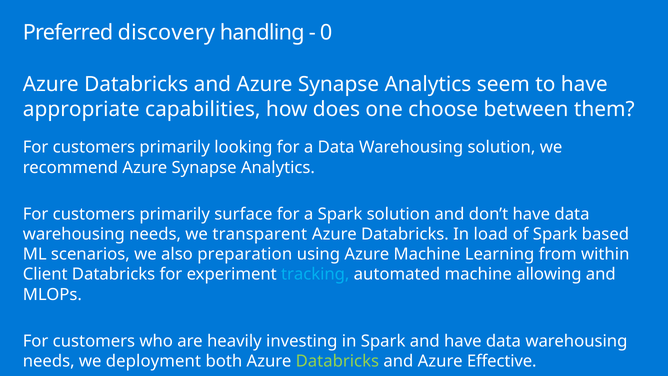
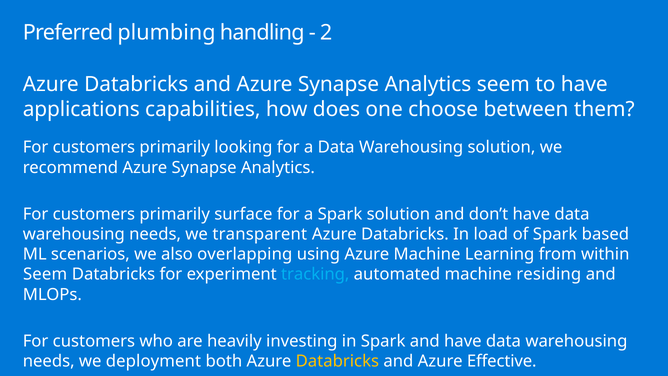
discovery: discovery -> plumbing (166, 32)
0: 0 -> 2 (326, 32)
appropriate: appropriate -> applications (81, 109)
preparation: preparation -> overlapping (245, 254)
Client: Client -> Seem (45, 274)
allowing: allowing -> residing (549, 274)
Databricks colour: light green -> yellow (337, 361)
